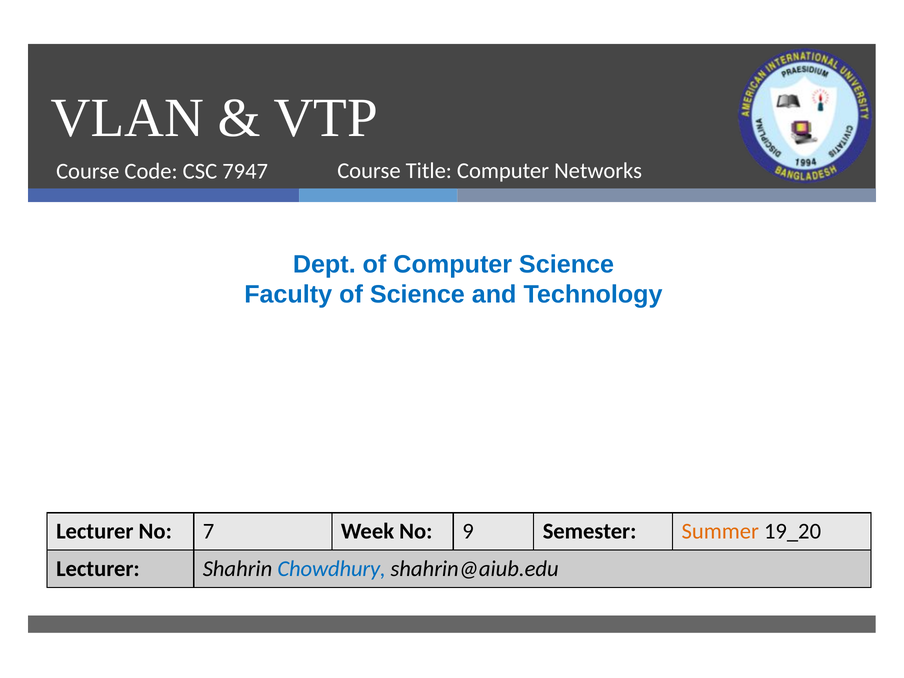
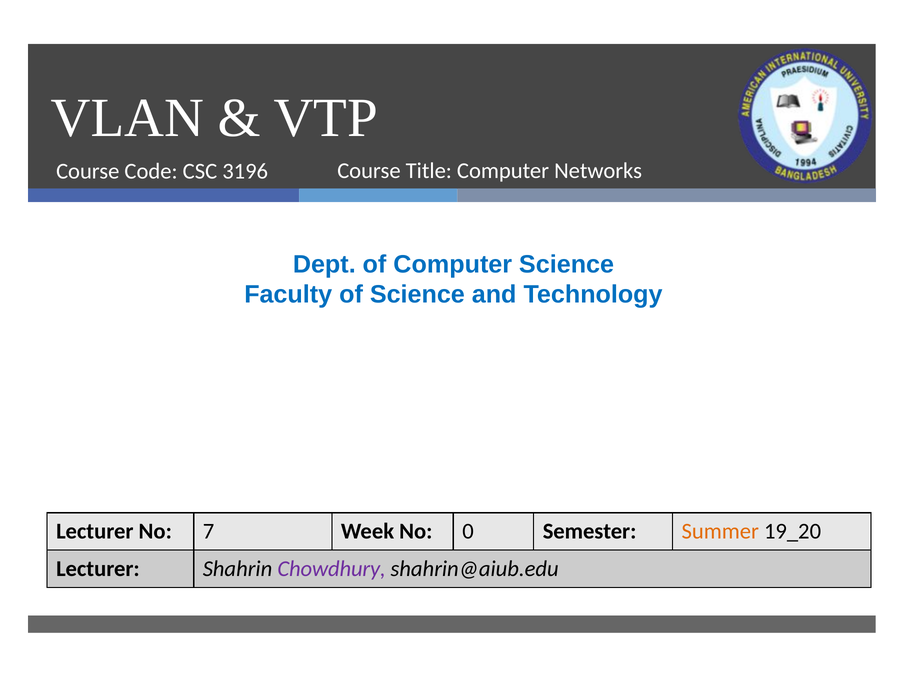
7947: 7947 -> 3196 (245, 171)
9: 9 -> 0 (468, 531)
Chowdhury colour: blue -> purple (332, 569)
